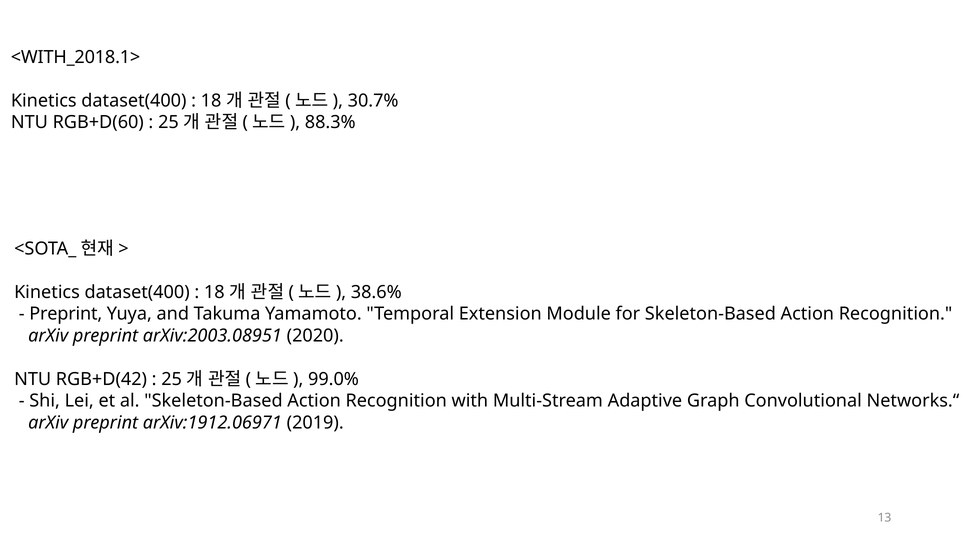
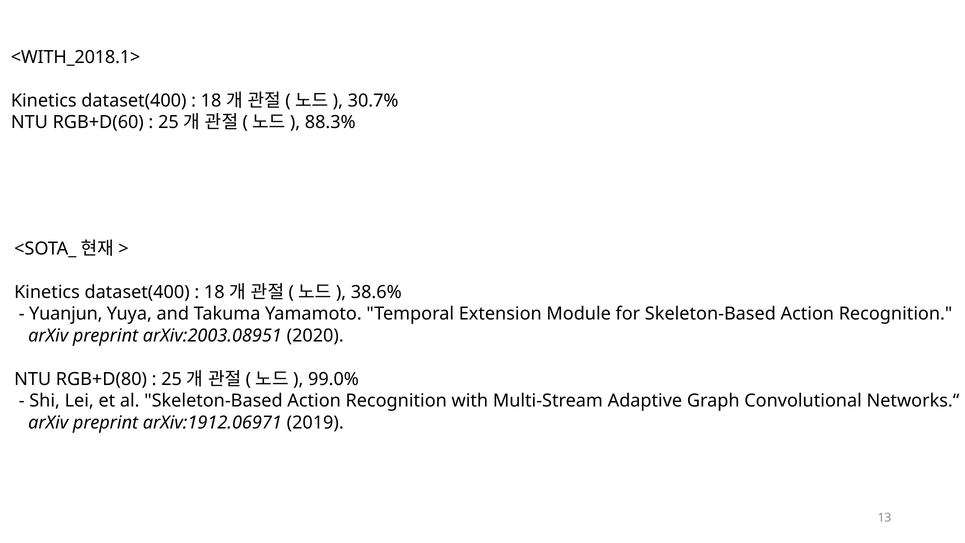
Preprint: Preprint -> Yuanjun (66, 314)
RGB+D(42: RGB+D(42 -> RGB+D(80 (101, 379)
